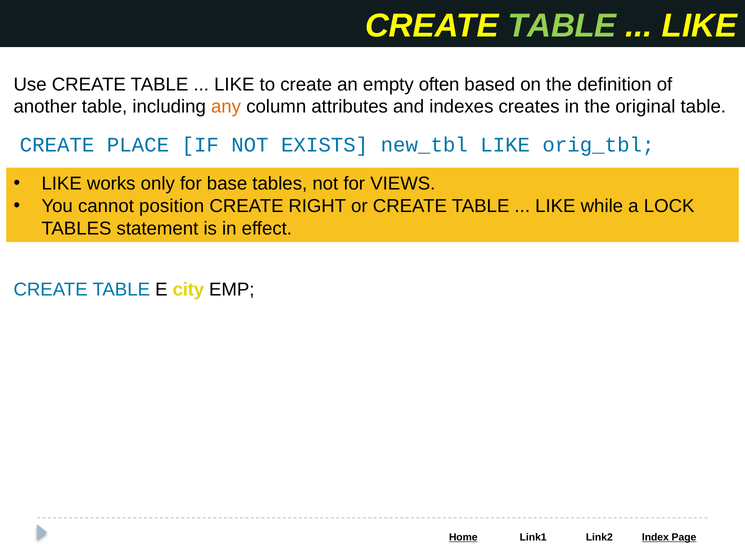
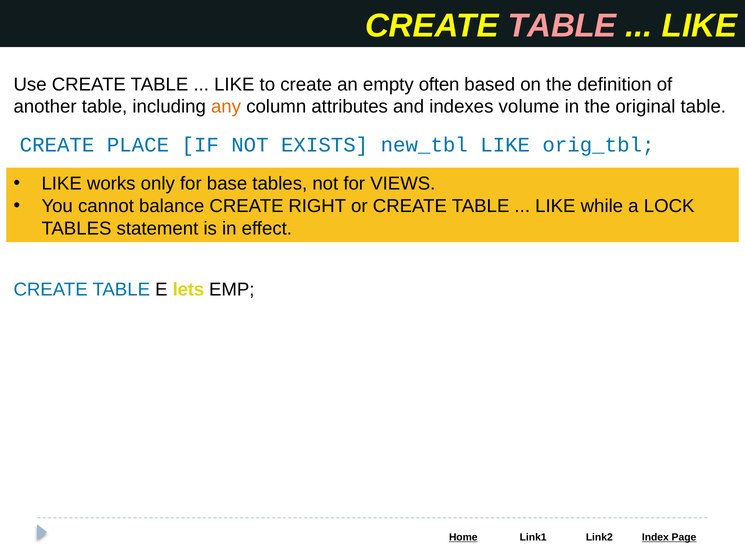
TABLE colour: light green -> pink (562, 26)
creates: creates -> volume (529, 107)
position: position -> balance (172, 206)
city: city -> lets (188, 289)
